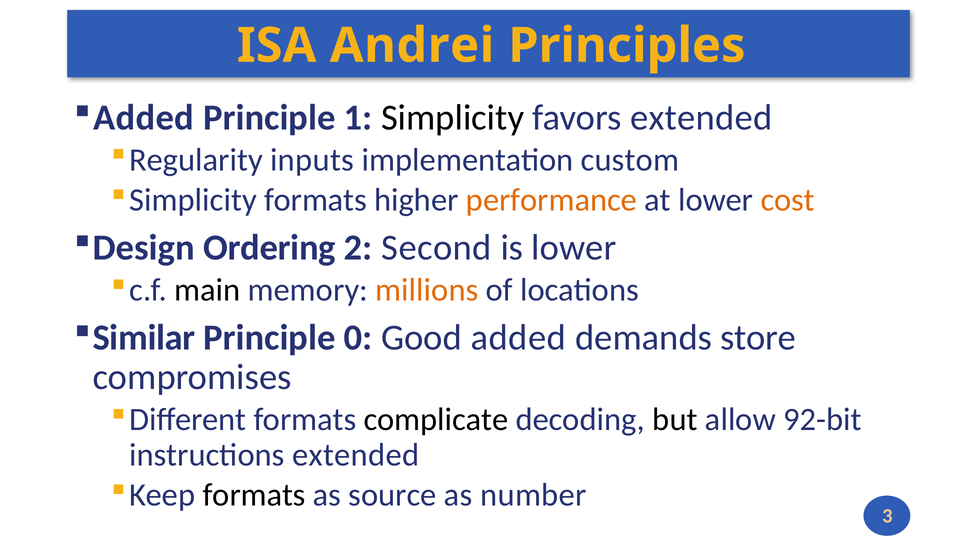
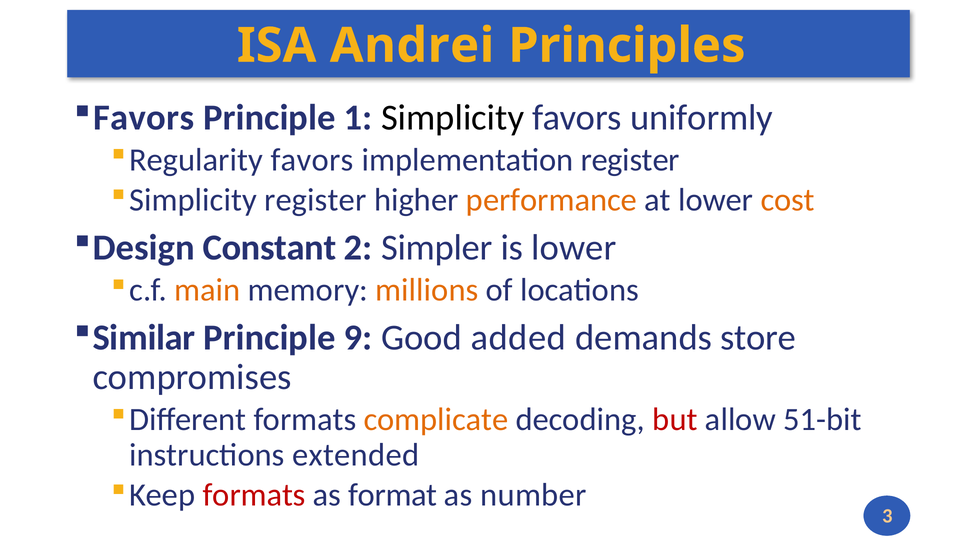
Added: Added -> Favors (144, 118)
favors extended: extended -> uniformly (702, 118)
Regularity inputs: inputs -> favors (312, 160)
implementation custom: custom -> register (630, 160)
Simplicity formats: formats -> register (315, 200)
Ordering: Ordering -> Constant (269, 248)
Second: Second -> Simpler (437, 248)
main colour: black -> orange (207, 290)
0: 0 -> 9 (358, 338)
complicate colour: black -> orange (436, 420)
but colour: black -> red (675, 420)
92-bit: 92-bit -> 51-bit (822, 420)
formats colour: black -> red (254, 496)
source: source -> format (393, 496)
